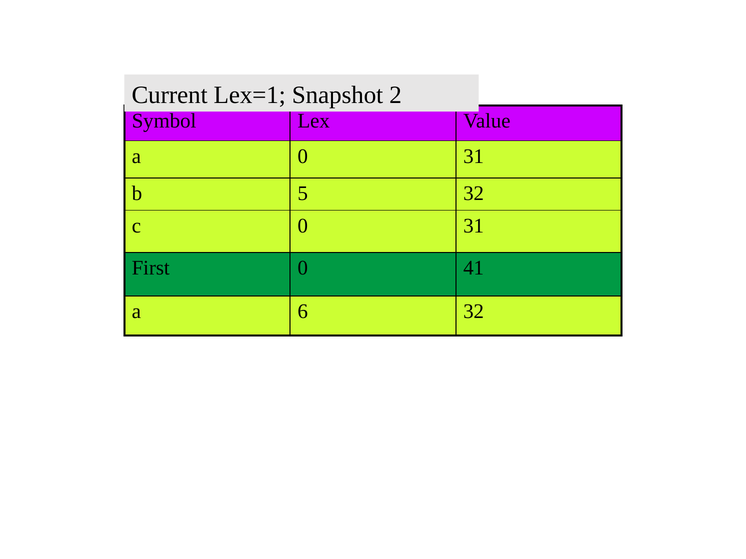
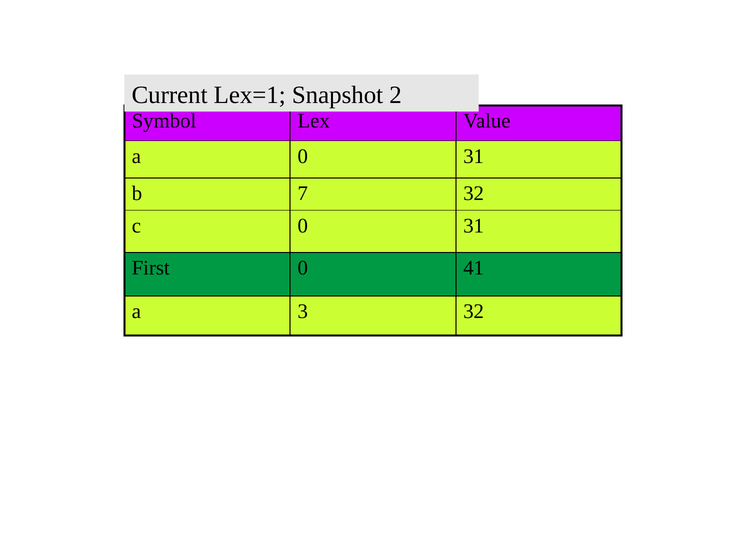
5: 5 -> 7 (303, 194)
6: 6 -> 3 (303, 312)
